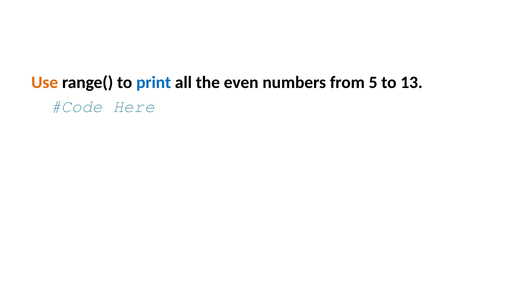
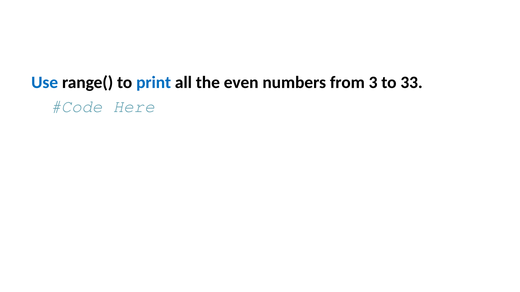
Use colour: orange -> blue (45, 82)
5: 5 -> 3 (373, 82)
13: 13 -> 33 (412, 82)
